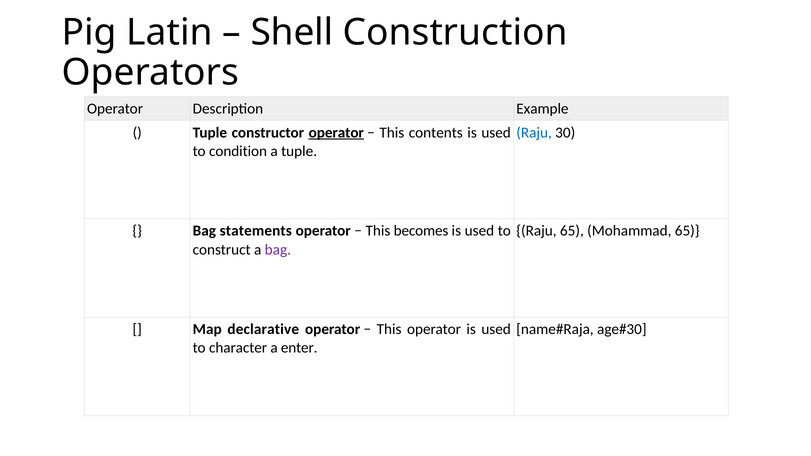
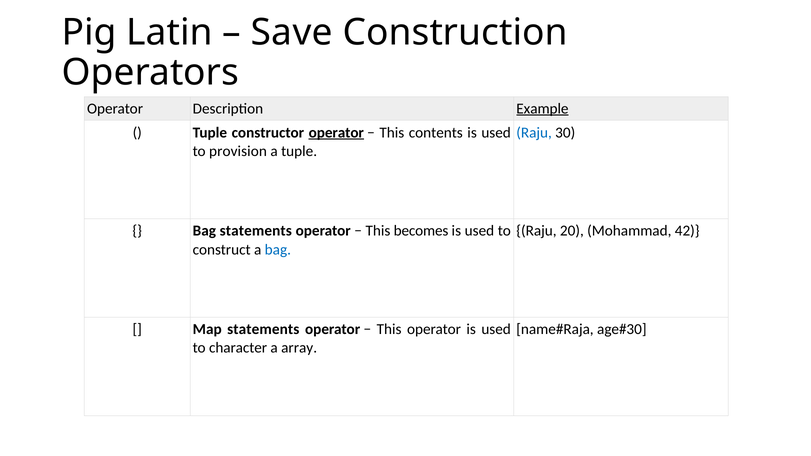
Shell: Shell -> Save (292, 33)
Example underline: none -> present (542, 109)
condition: condition -> provision (238, 151)
Raju 65: 65 -> 20 (572, 231)
Mohammad 65: 65 -> 42 (687, 231)
bag colour: purple -> blue (278, 250)
Map declarative: declarative -> statements (263, 329)
enter: enter -> array (299, 348)
